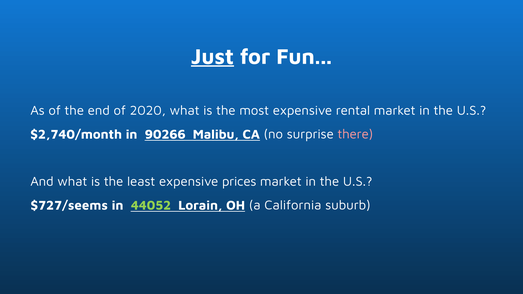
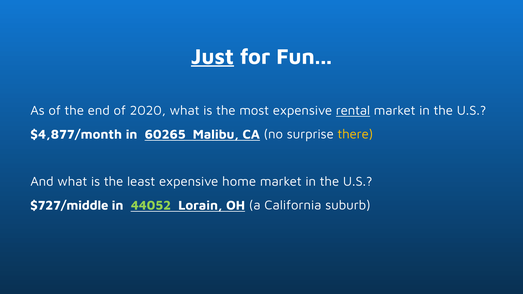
rental underline: none -> present (353, 111)
$2,740/month: $2,740/month -> $4,877/month (76, 134)
90266: 90266 -> 60265 (165, 134)
there colour: pink -> yellow (355, 134)
prices: prices -> home (239, 182)
$727/seems: $727/seems -> $727/middle (69, 205)
